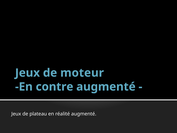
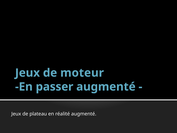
contre: contre -> passer (55, 87)
